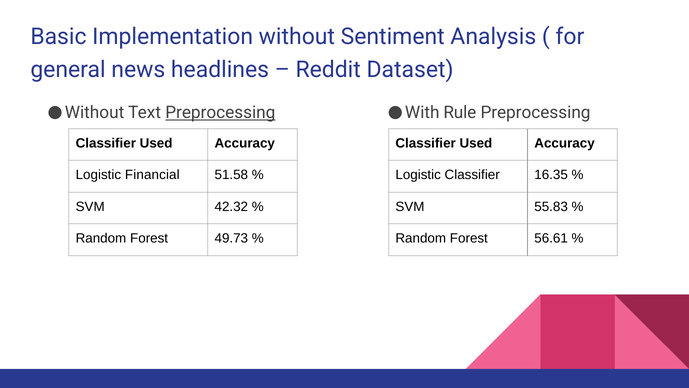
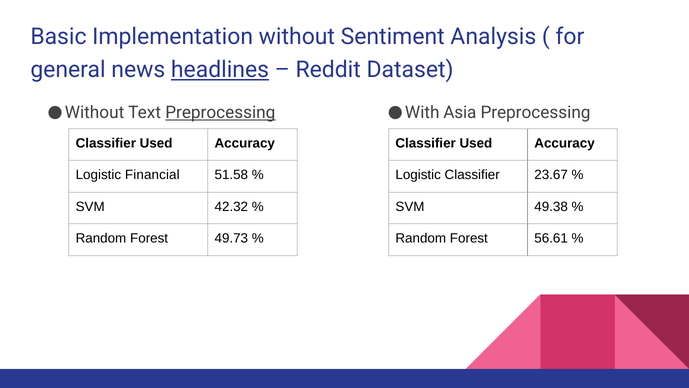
headlines underline: none -> present (220, 70)
Rule: Rule -> Asia (460, 112)
16.35: 16.35 -> 23.67 (551, 175)
55.83: 55.83 -> 49.38 (551, 206)
